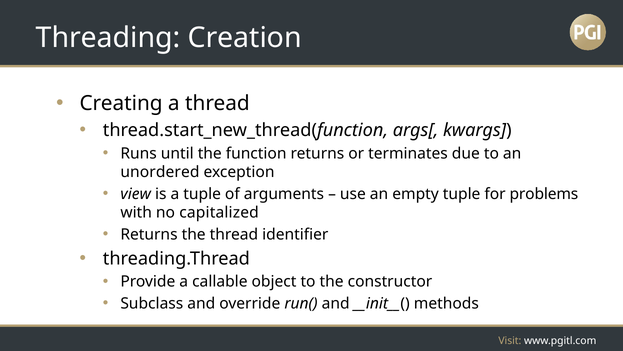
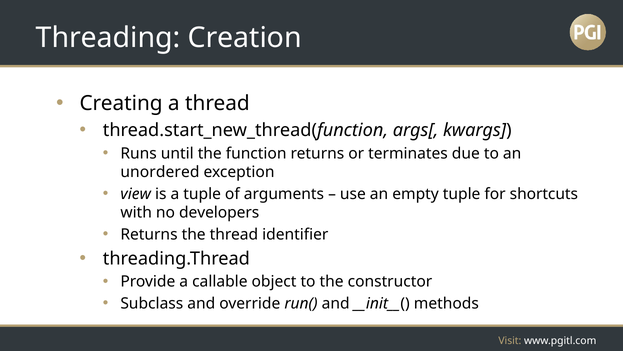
problems: problems -> shortcuts (544, 194)
capitalized: capitalized -> developers (219, 212)
